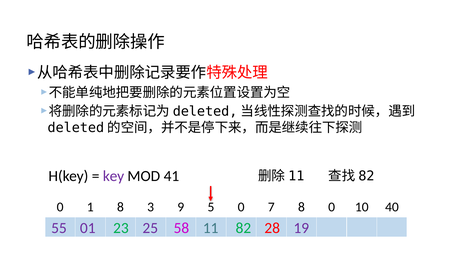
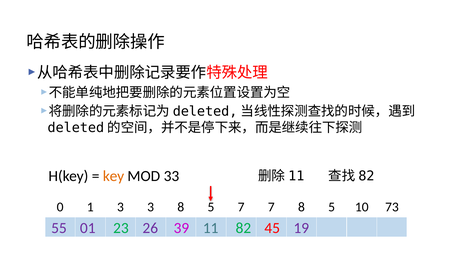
key colour: purple -> orange (114, 176)
41: 41 -> 33 (171, 176)
1 8: 8 -> 3 (120, 207)
3 9: 9 -> 8 (181, 207)
0: 0 -> 7 (241, 207)
7 8 0: 0 -> 5 (332, 207)
40: 40 -> 73 (392, 207)
25: 25 -> 26 (150, 228)
58: 58 -> 39 (181, 228)
28: 28 -> 45 (272, 228)
